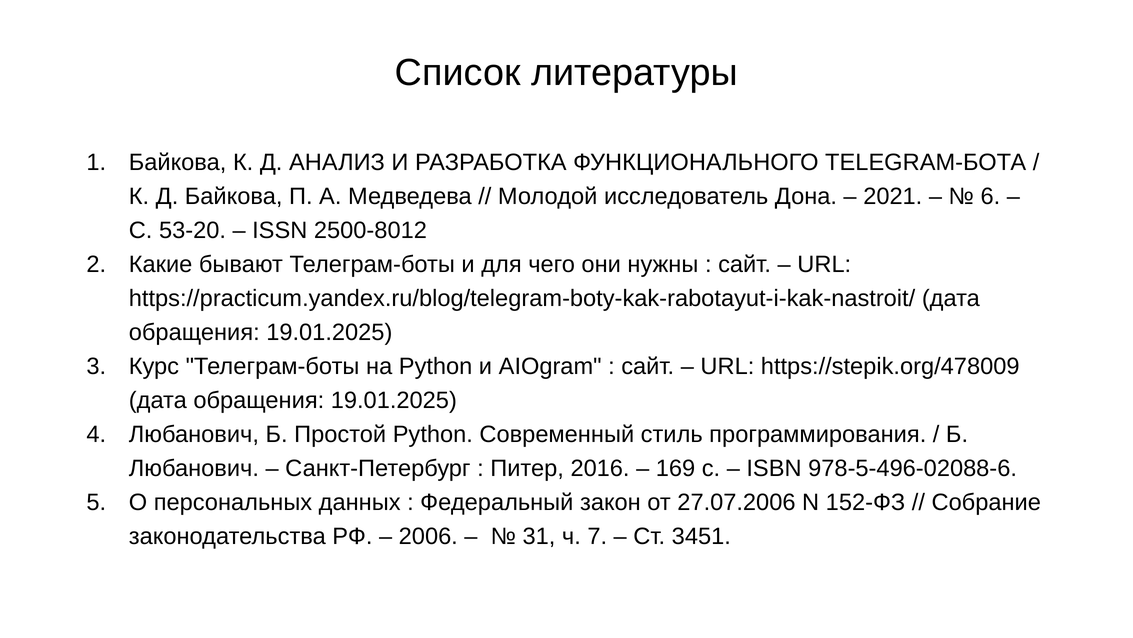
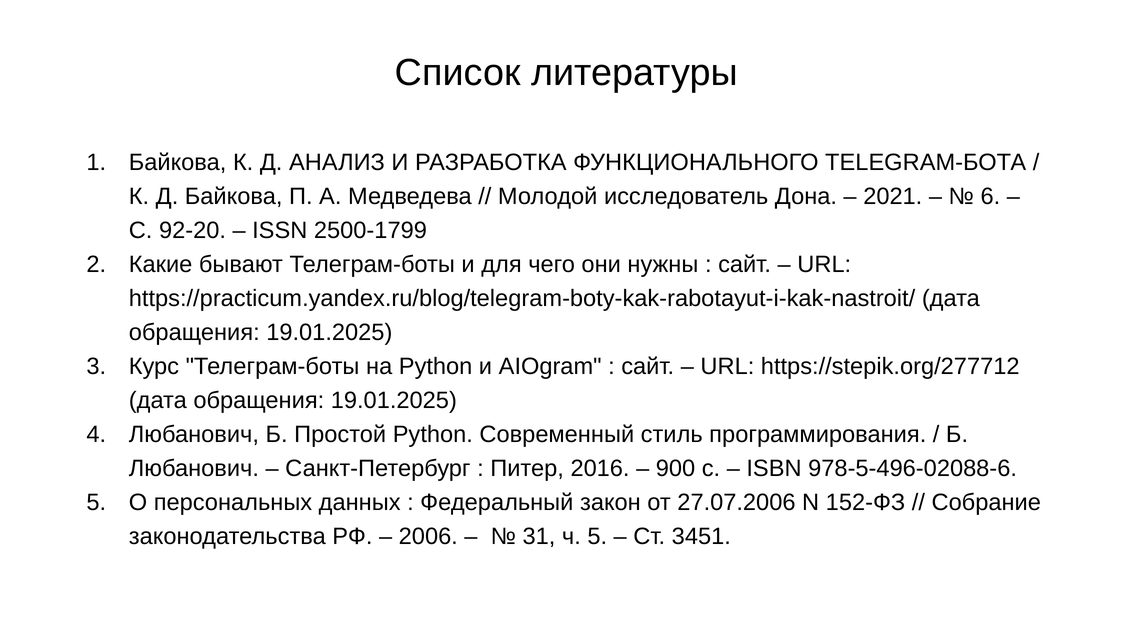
53-20: 53-20 -> 92-20 (192, 230)
2500-8012: 2500-8012 -> 2500-1799 (370, 230)
https://stepik.org/478009: https://stepik.org/478009 -> https://stepik.org/277712 (890, 366)
169: 169 -> 900 (675, 468)
ч 7: 7 -> 5 (597, 536)
